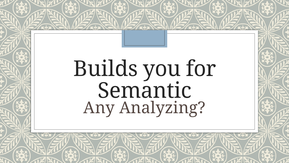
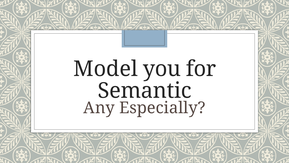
Builds: Builds -> Model (106, 69)
Analyzing: Analyzing -> Especially (162, 108)
